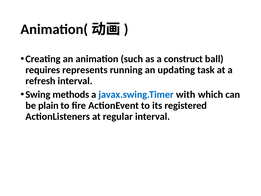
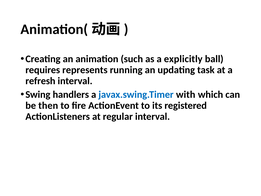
construct: construct -> explicitly (183, 59)
methods: methods -> handlers (71, 94)
plain: plain -> then (48, 105)
